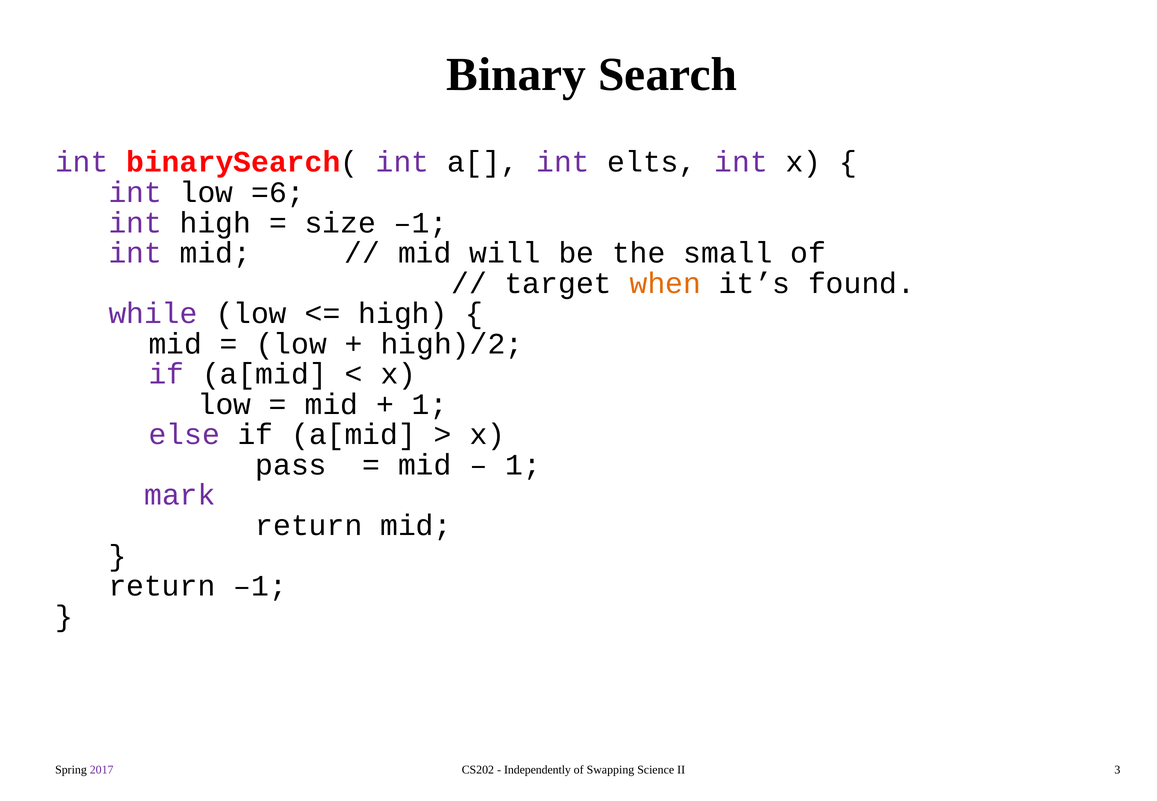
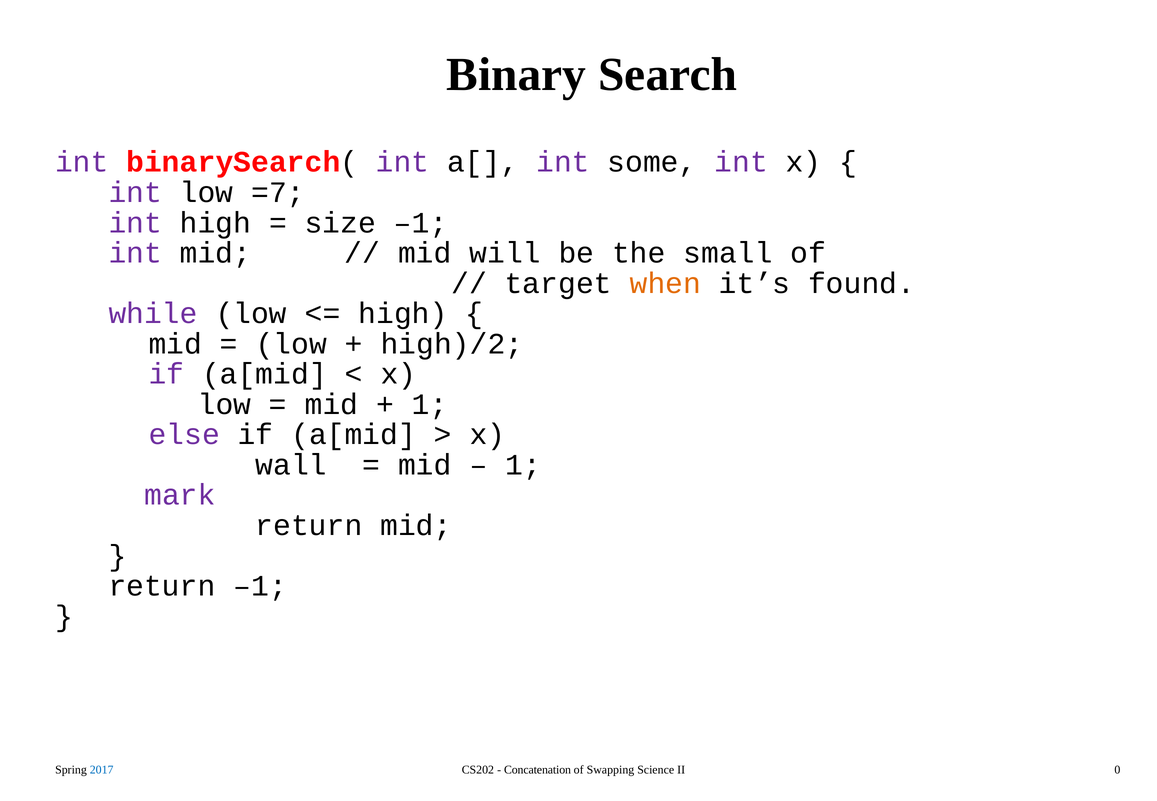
elts: elts -> some (652, 162)
=6: =6 -> =7 (278, 192)
pass: pass -> wall (291, 465)
2017 colour: purple -> blue (102, 770)
Independently: Independently -> Concatenation (538, 770)
3: 3 -> 0 (1117, 770)
